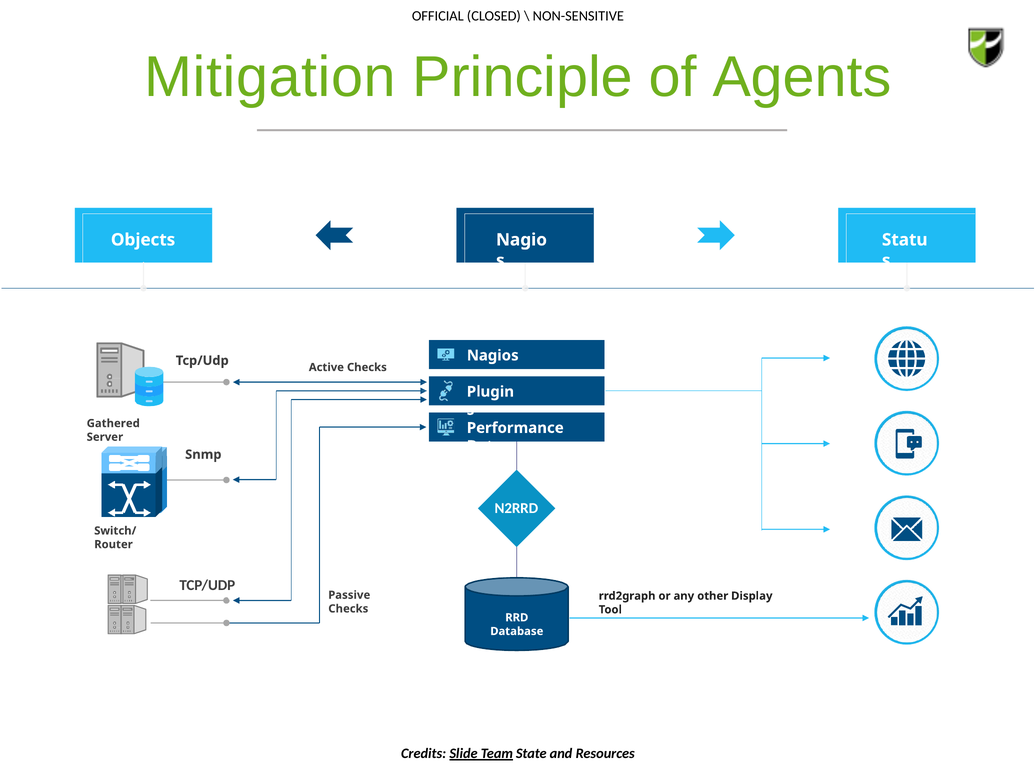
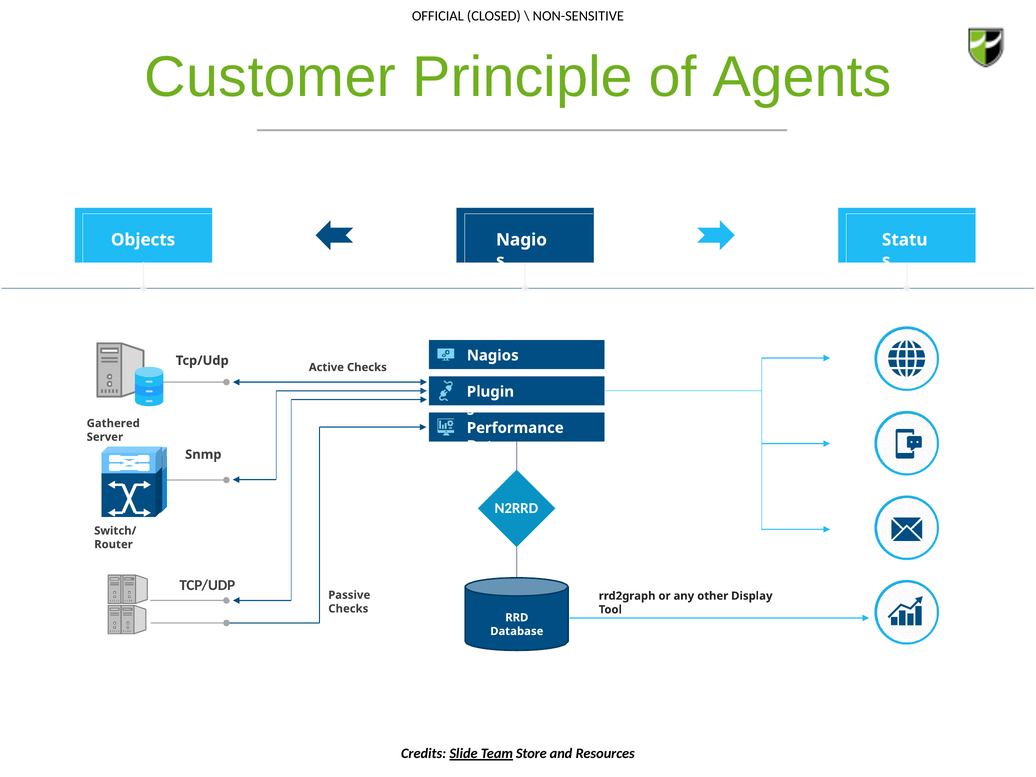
Mitigation: Mitigation -> Customer (270, 77)
State: State -> Store (531, 753)
